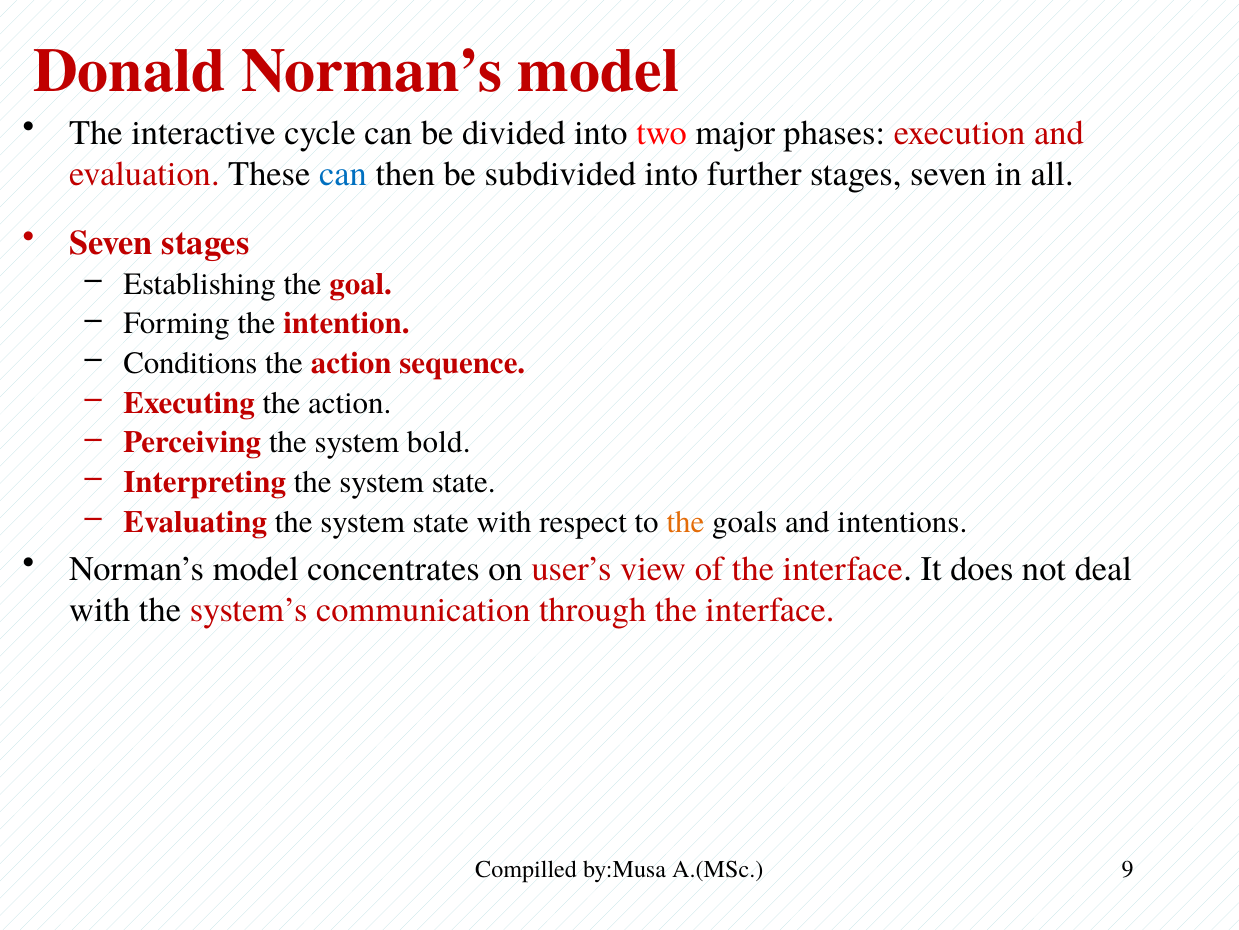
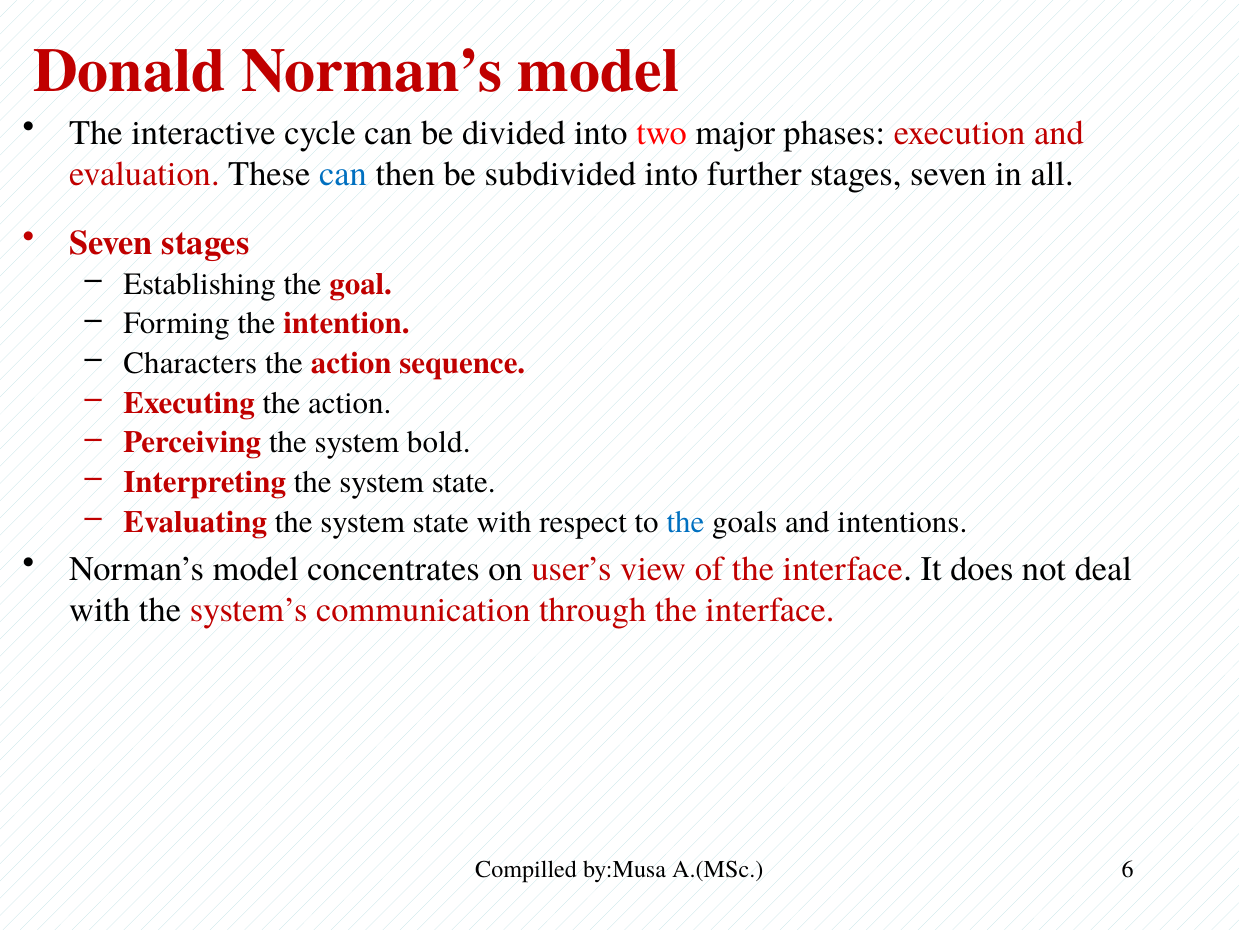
Conditions: Conditions -> Characters (190, 363)
the colour: orange -> blue (685, 522)
9: 9 -> 6 (1128, 869)
